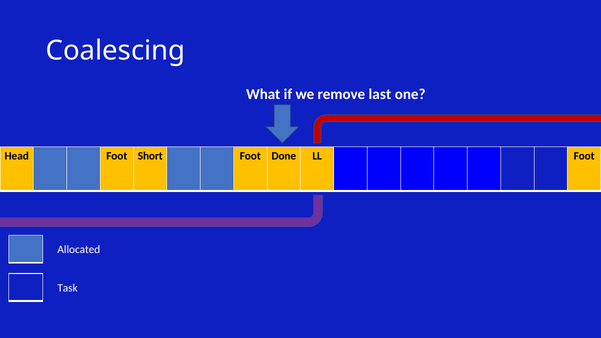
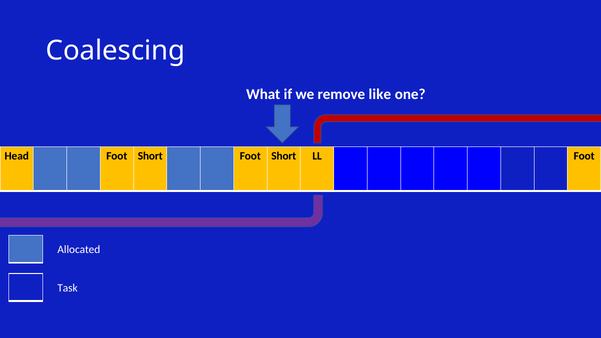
last: last -> like (380, 94)
Done: Done -> Short (284, 156)
